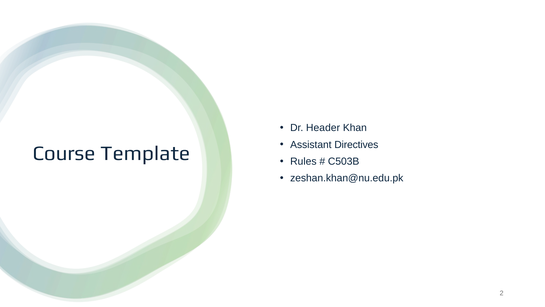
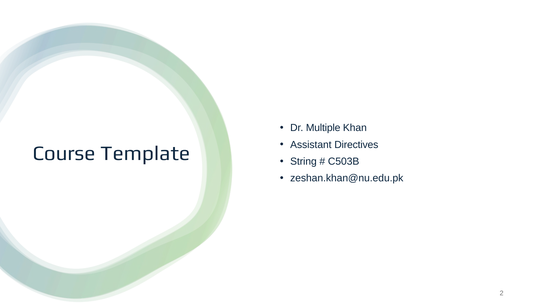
Header: Header -> Multiple (323, 128)
Rules: Rules -> String (303, 161)
